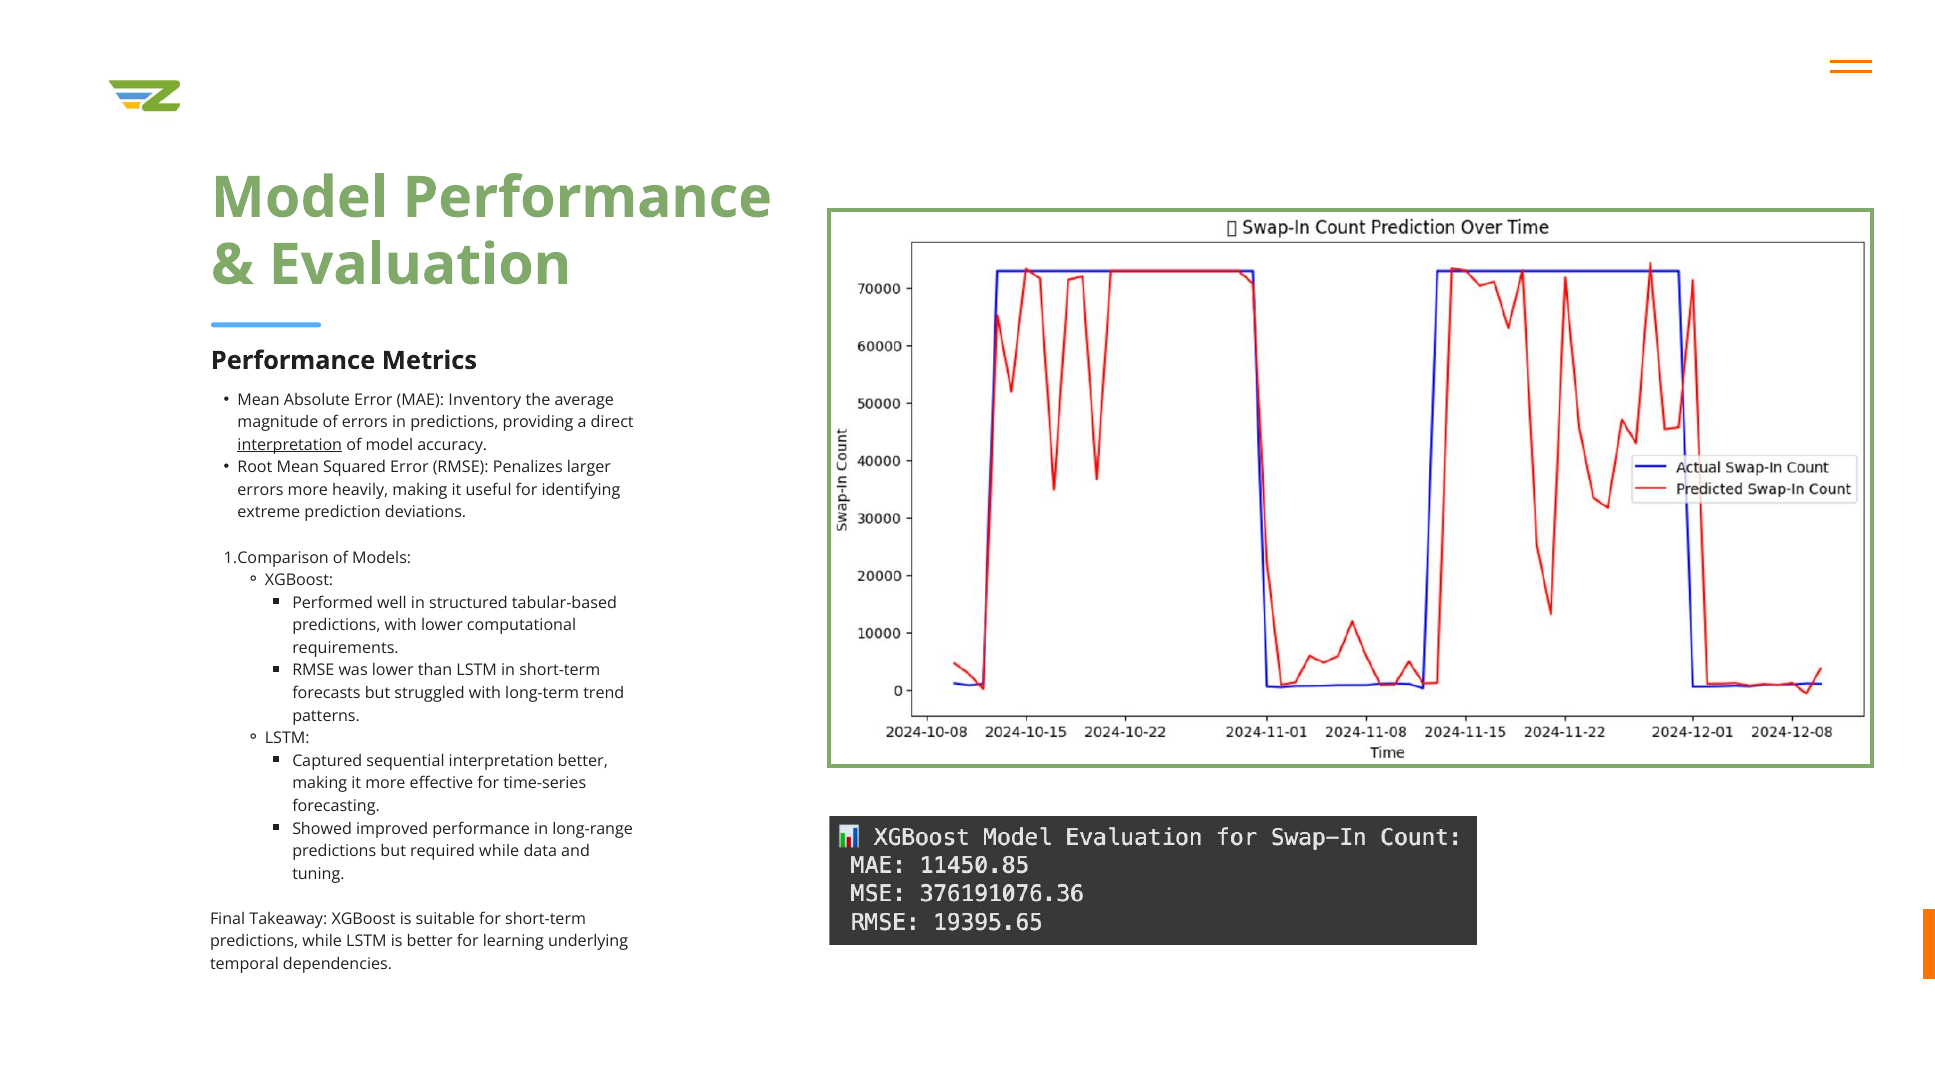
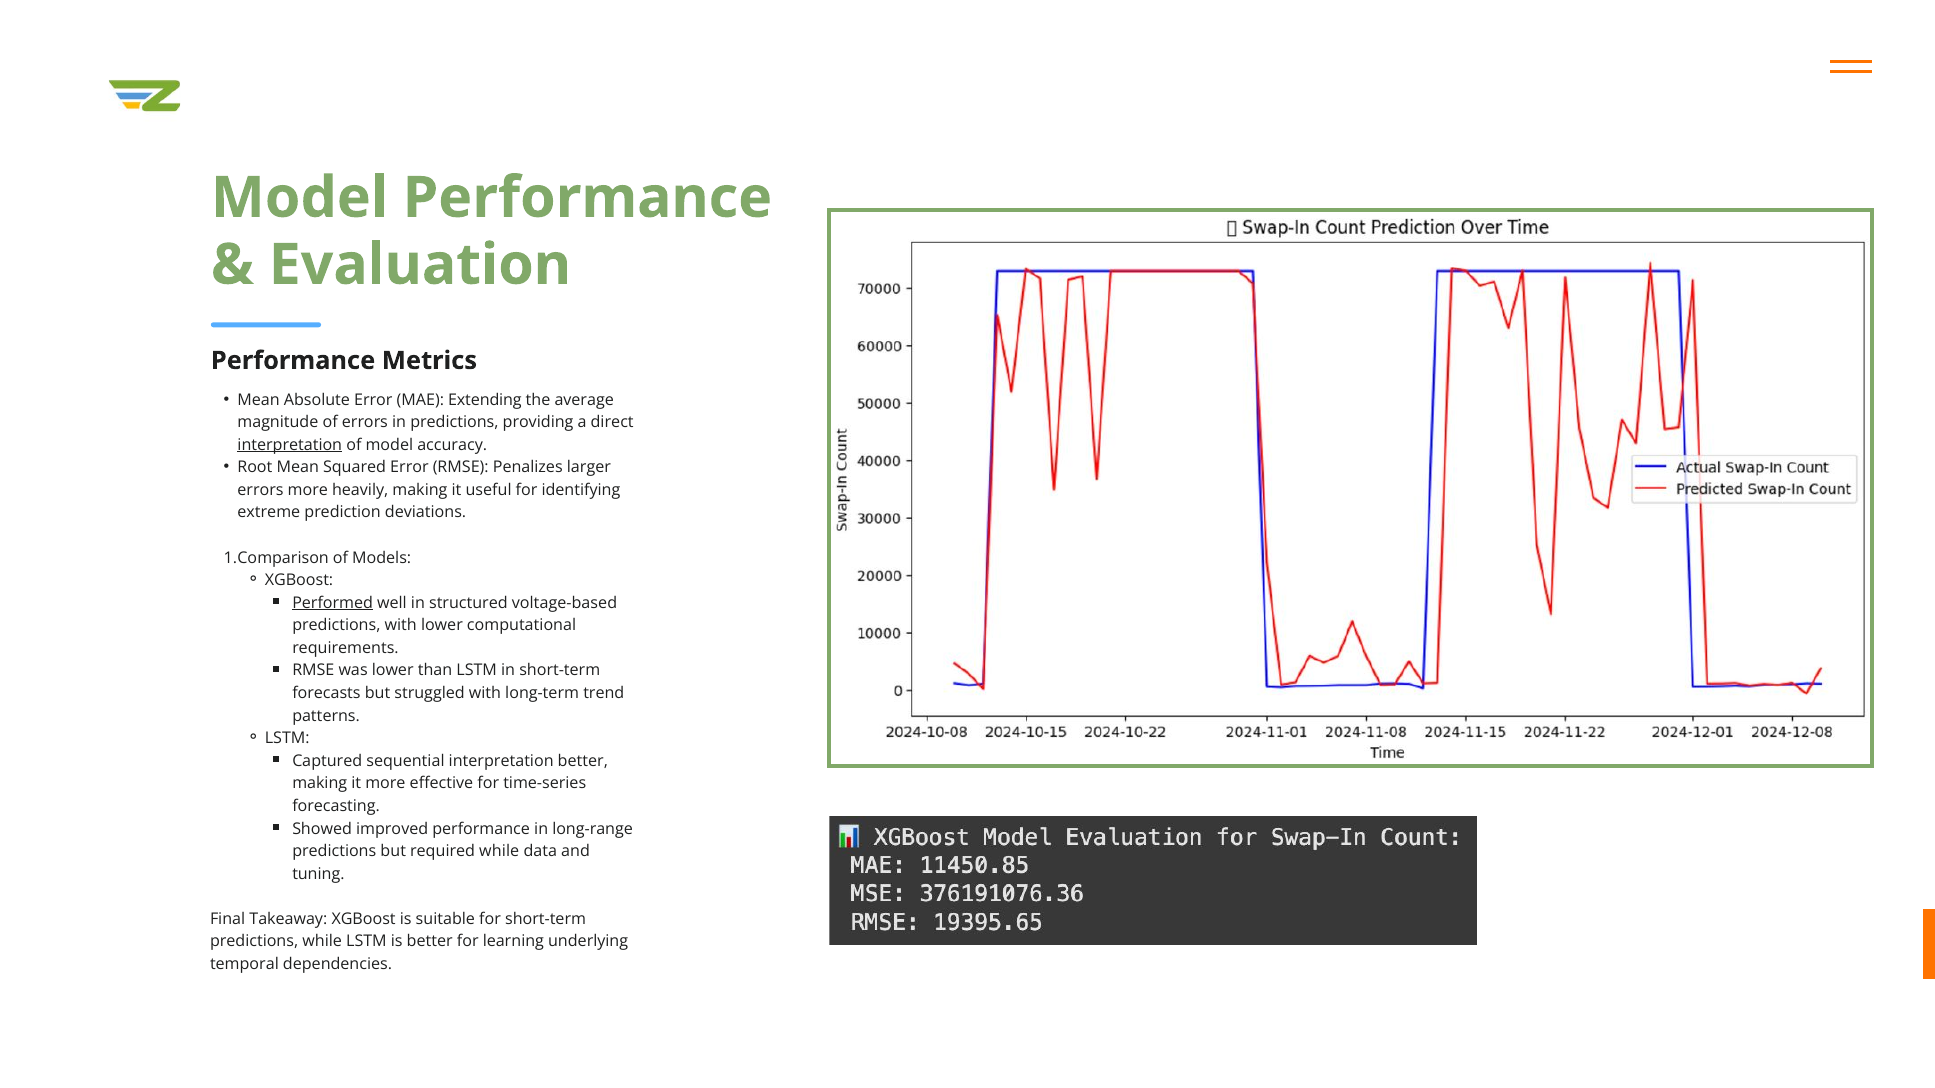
Inventory: Inventory -> Extending (485, 400)
Performed underline: none -> present (333, 603)
tabular-based: tabular-based -> voltage-based (564, 603)
